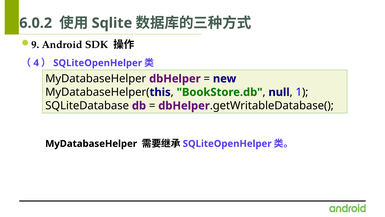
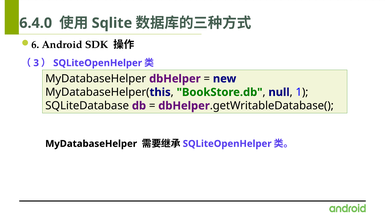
6.0.2: 6.0.2 -> 6.4.0 (36, 23)
9: 9 -> 6 (35, 45)
4: 4 -> 3 (36, 63)
